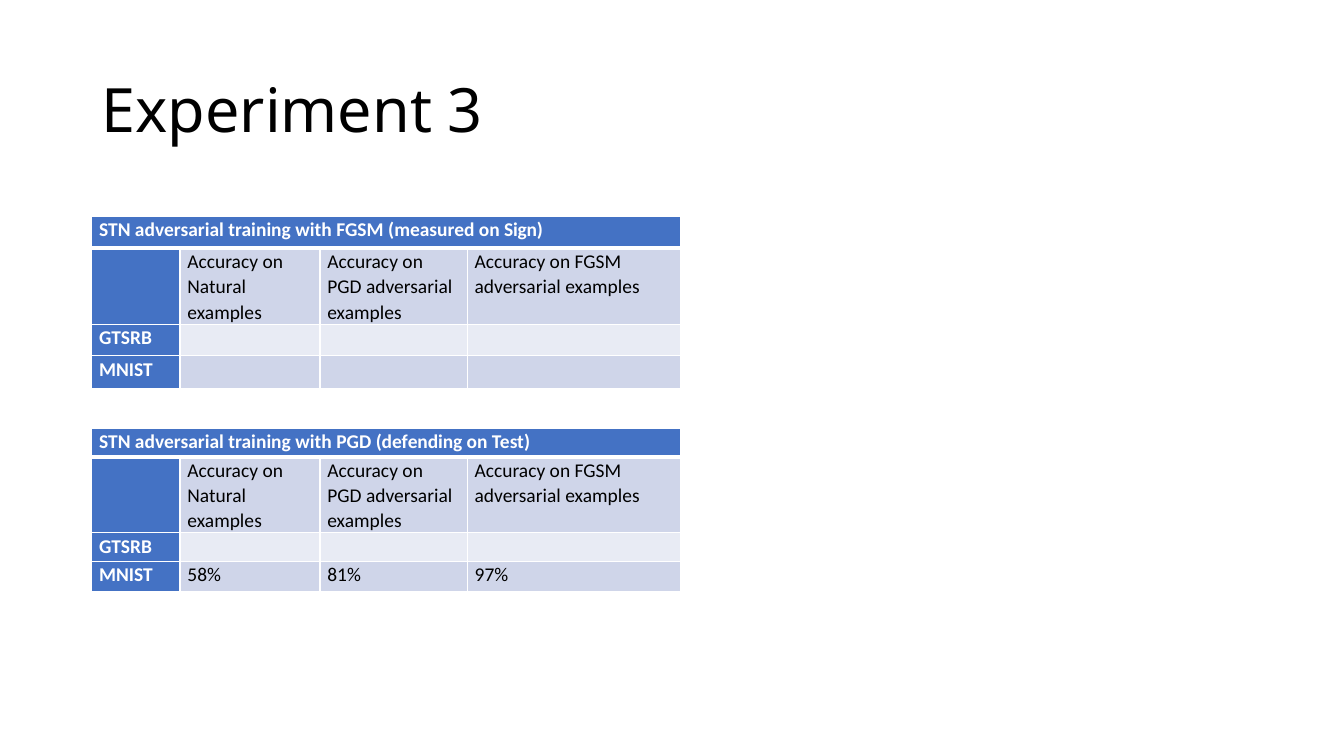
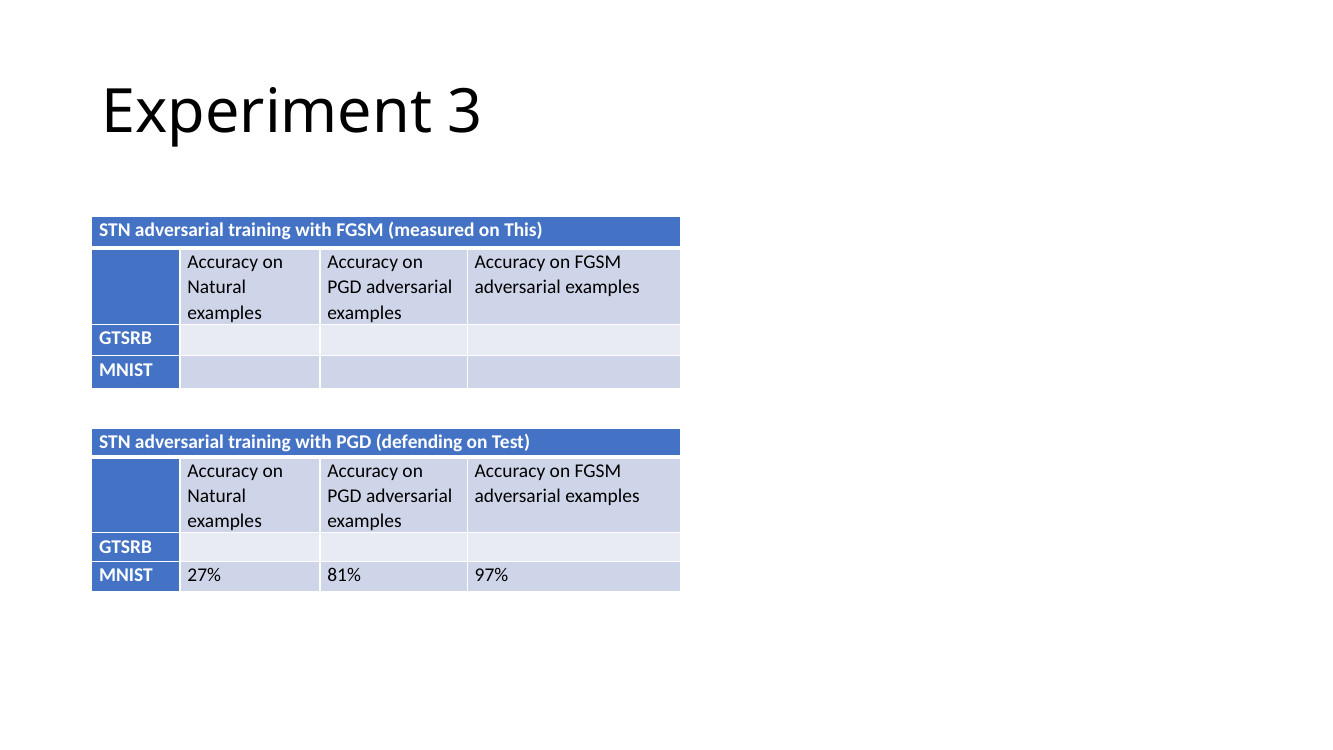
Sign: Sign -> This (523, 230)
58%: 58% -> 27% (204, 575)
